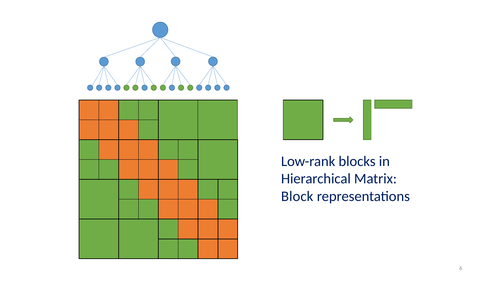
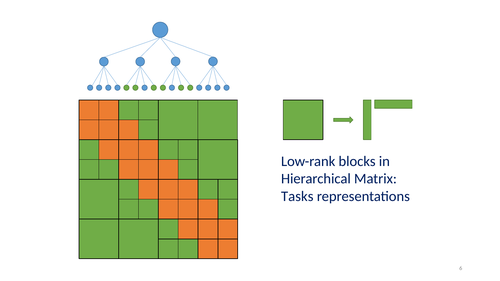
Block: Block -> Tasks (297, 196)
